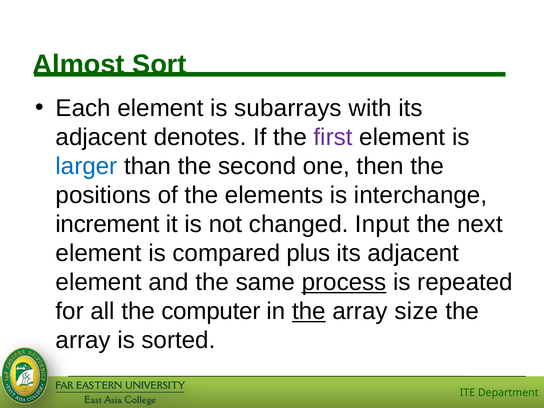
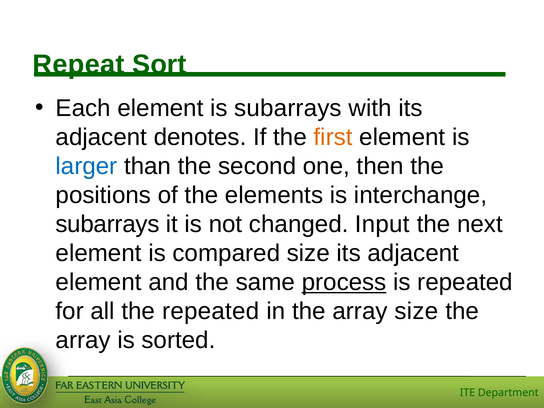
Almost: Almost -> Repeat (79, 64)
first colour: purple -> orange (333, 137)
increment: increment -> subarrays (107, 224)
compared plus: plus -> size (308, 253)
the computer: computer -> repeated (211, 311)
the underline: present -> none (309, 311)
